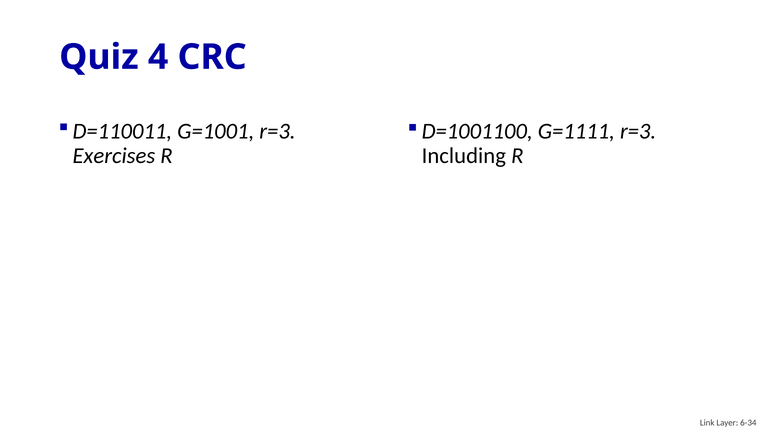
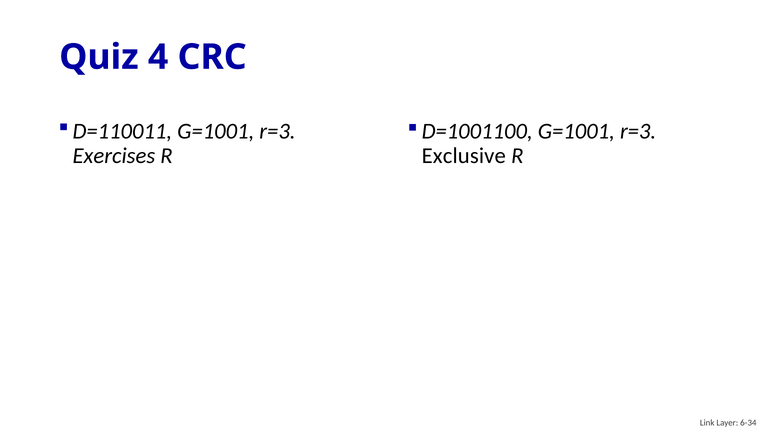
D=1001100 G=1111: G=1111 -> G=1001 (576, 131)
Including: Including -> Exclusive (464, 156)
